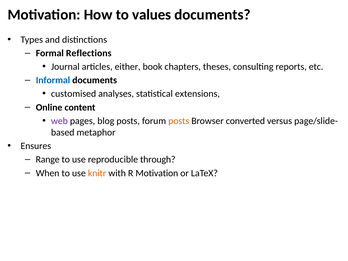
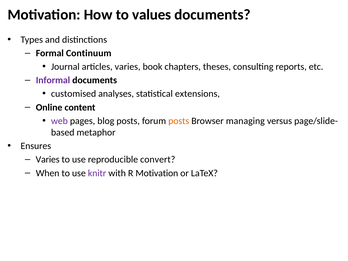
Reflections: Reflections -> Continuum (89, 53)
articles either: either -> varies (128, 67)
Informal colour: blue -> purple (53, 80)
converted: converted -> managing (245, 121)
Range: Range -> Varies (48, 160)
through: through -> convert (158, 160)
knitr colour: orange -> purple (97, 173)
